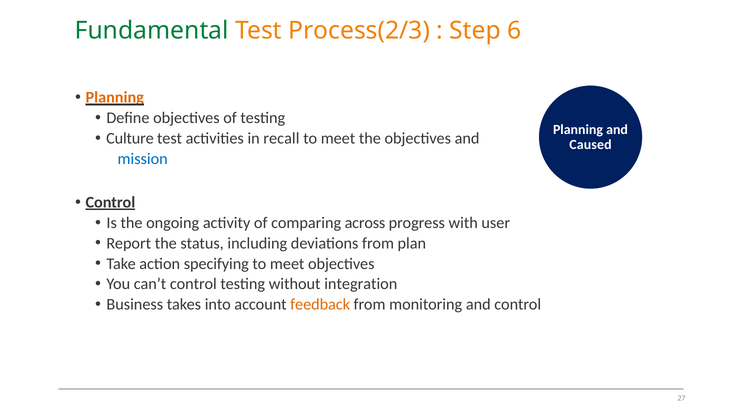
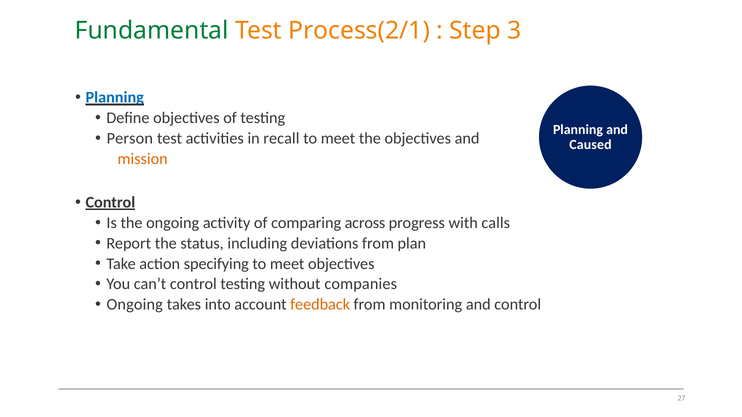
Process(2/3: Process(2/3 -> Process(2/1 (359, 31)
6: 6 -> 3 (515, 31)
Planning colour: orange -> blue (115, 98)
Culture: Culture -> Person (130, 138)
mission colour: blue -> orange (143, 159)
user: user -> calls (496, 223)
integration: integration -> companies (361, 284)
Business: Business -> Ongoing (135, 305)
